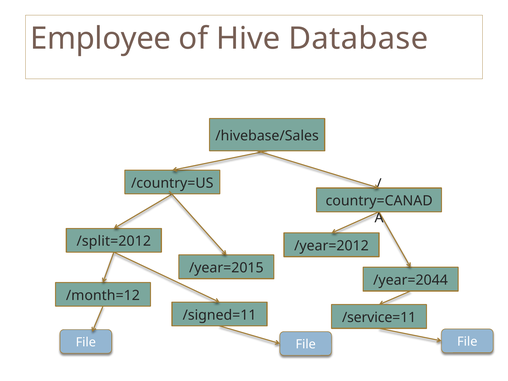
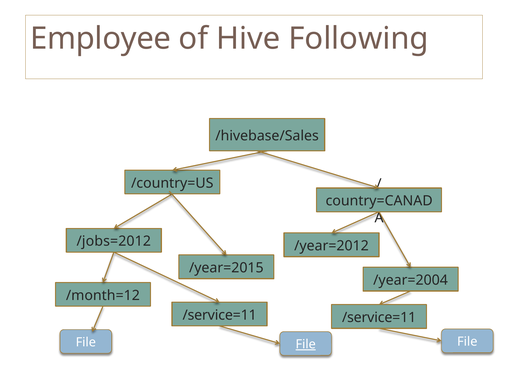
Database: Database -> Following (359, 39)
/split=2012: /split=2012 -> /jobs=2012 (114, 241)
/year=2044: /year=2044 -> /year=2004 (411, 280)
/signed=11: /signed=11 -> /service=11 (220, 315)
File underline: none -> present (306, 344)
